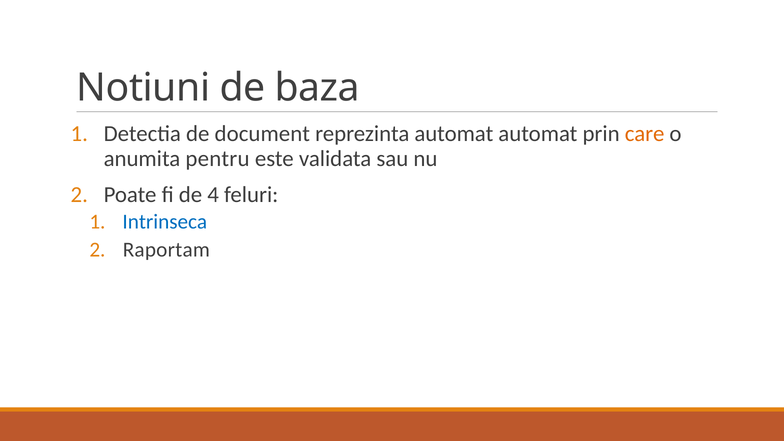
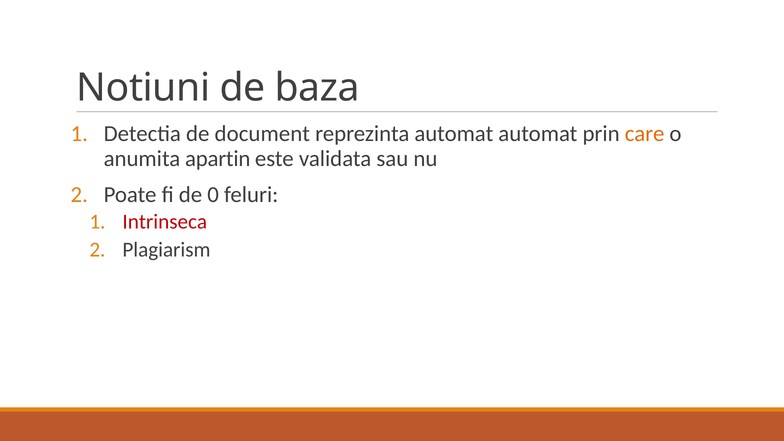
pentru: pentru -> apartin (218, 158)
4: 4 -> 0 (213, 195)
Intrinseca colour: blue -> red (165, 222)
Raportam: Raportam -> Plagiarism (166, 250)
